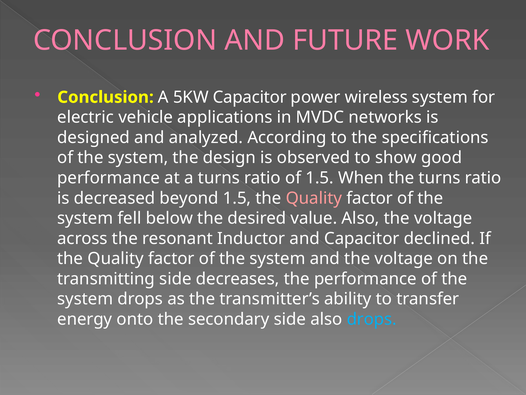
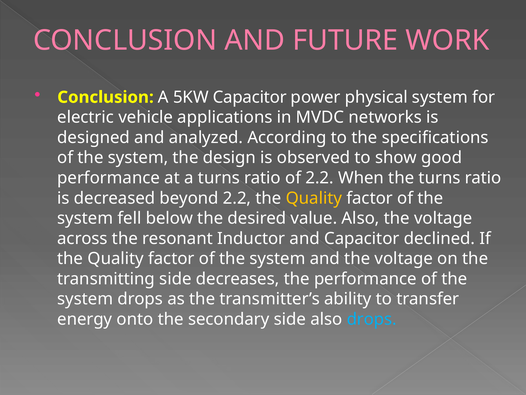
wireless: wireless -> physical (376, 97)
of 1.5: 1.5 -> 2.2 (320, 178)
beyond 1.5: 1.5 -> 2.2 (237, 198)
Quality colour: pink -> yellow (314, 198)
